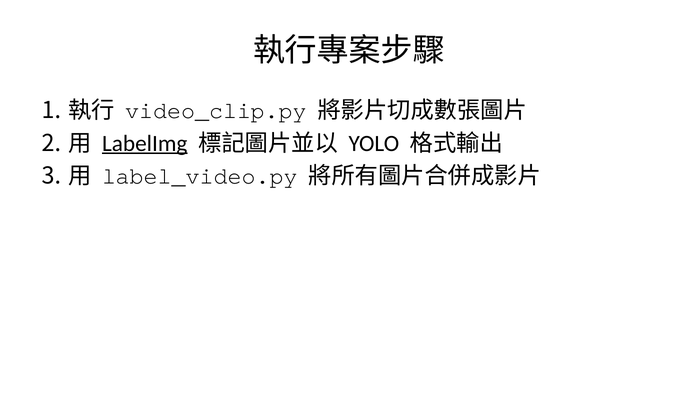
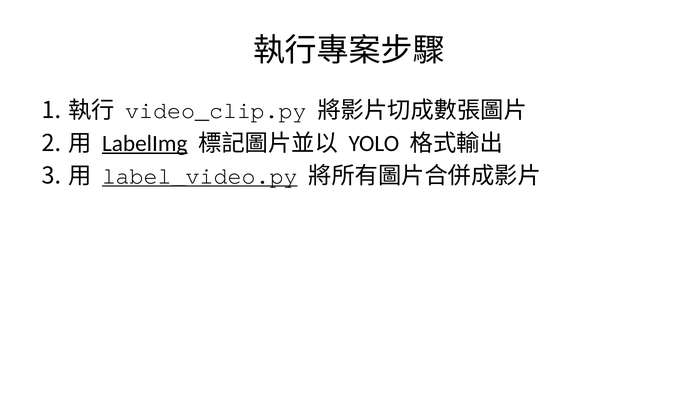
label_video.py underline: none -> present (200, 176)
